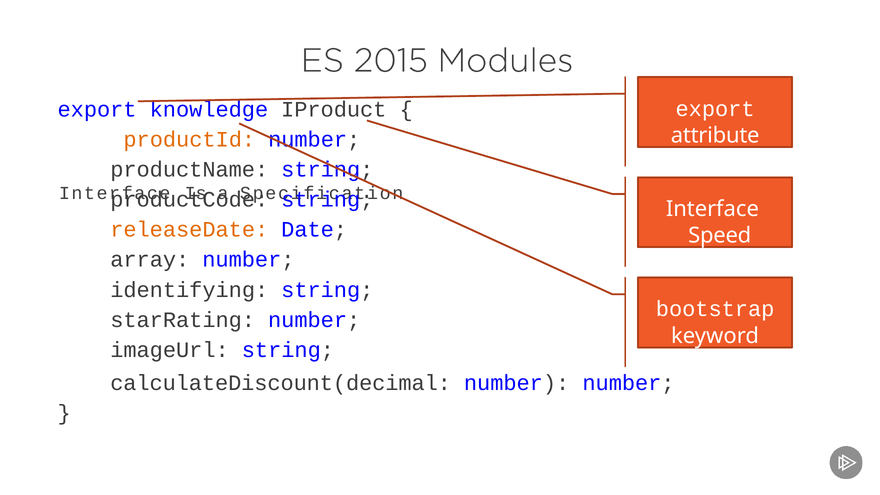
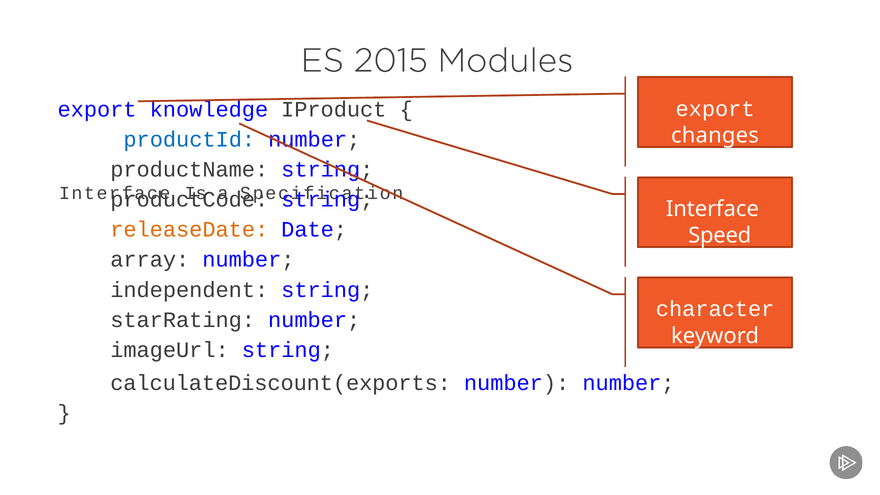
attribute: attribute -> changes (715, 135)
productId colour: orange -> blue (189, 139)
identifying: identifying -> independent (189, 290)
bootstrap: bootstrap -> character (715, 309)
calculateDiscount(decimal: calculateDiscount(decimal -> calculateDiscount(exports (281, 383)
